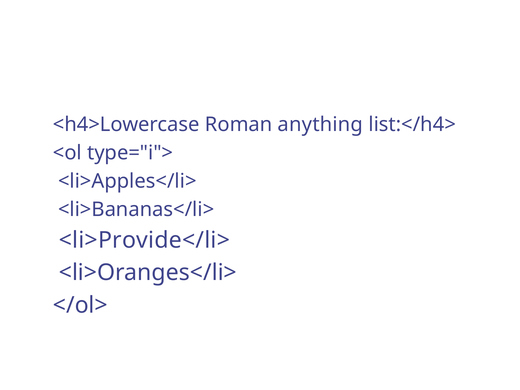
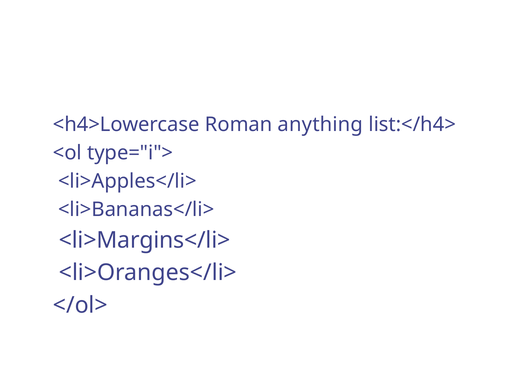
<li>Provide</li>: <li>Provide</li> -> <li>Margins</li> (145, 240)
